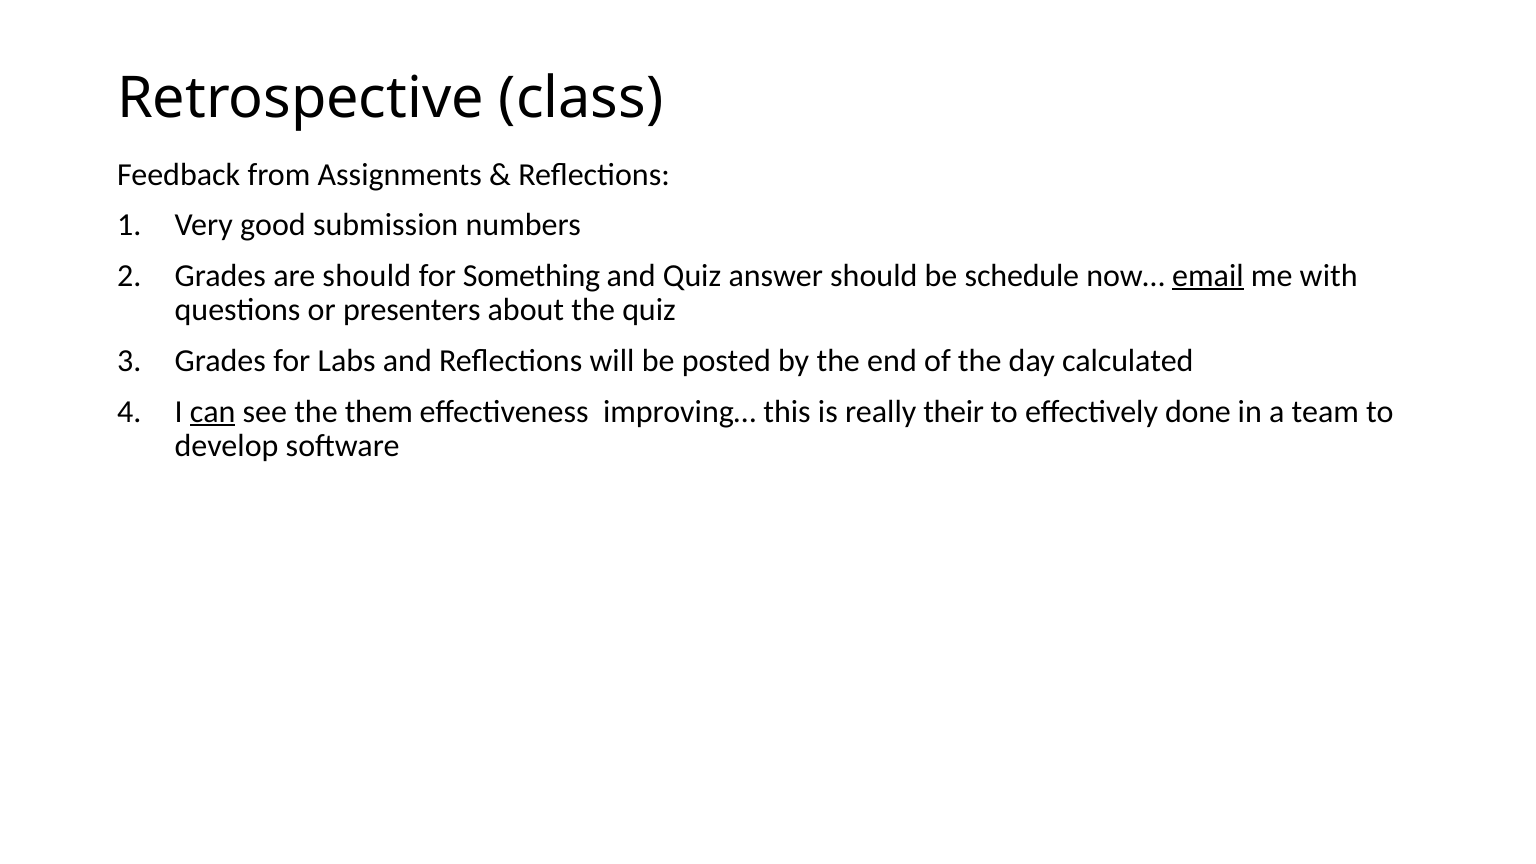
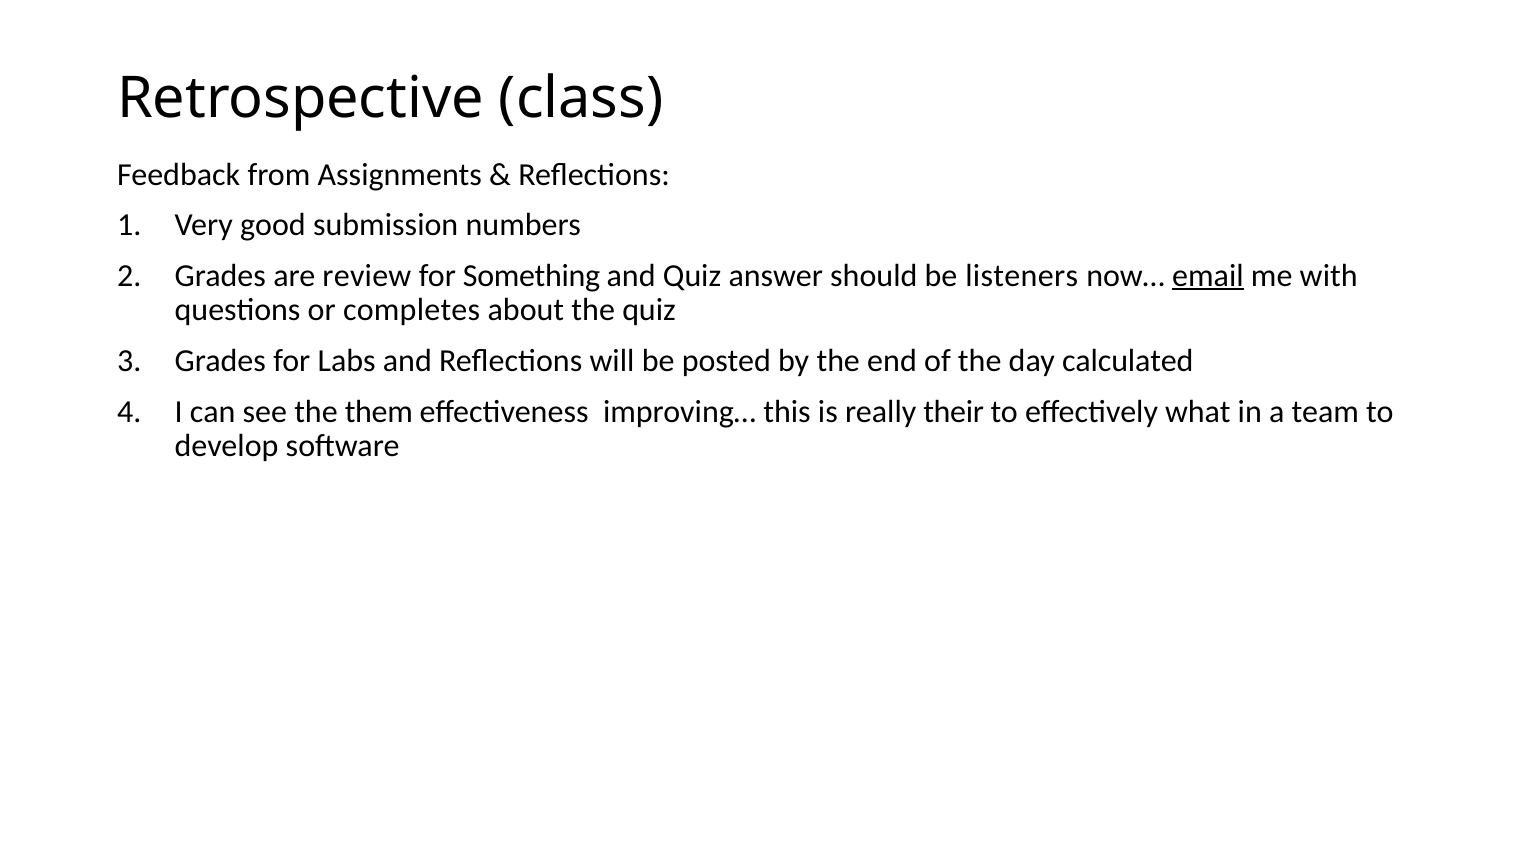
are should: should -> review (367, 276)
schedule: schedule -> listeners (1022, 276)
presenters: presenters -> completes (412, 310)
can underline: present -> none (213, 411)
done: done -> what (1198, 411)
